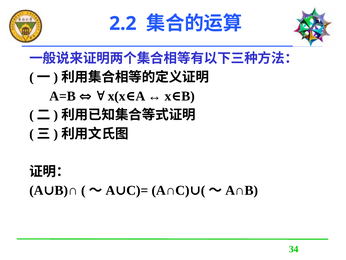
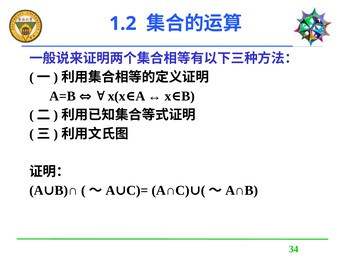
2.2: 2.2 -> 1.2 (123, 23)
